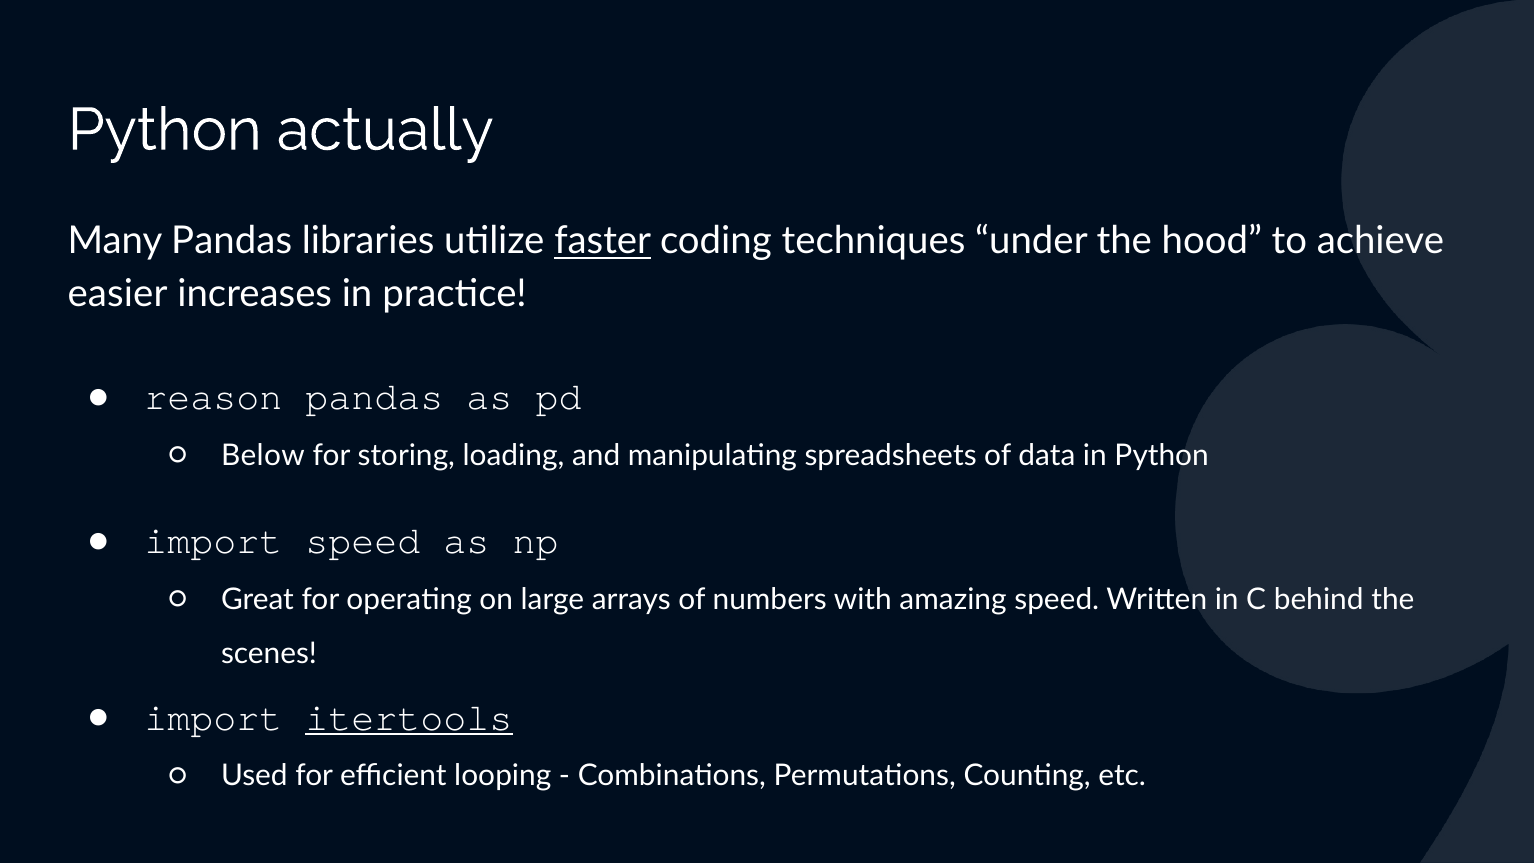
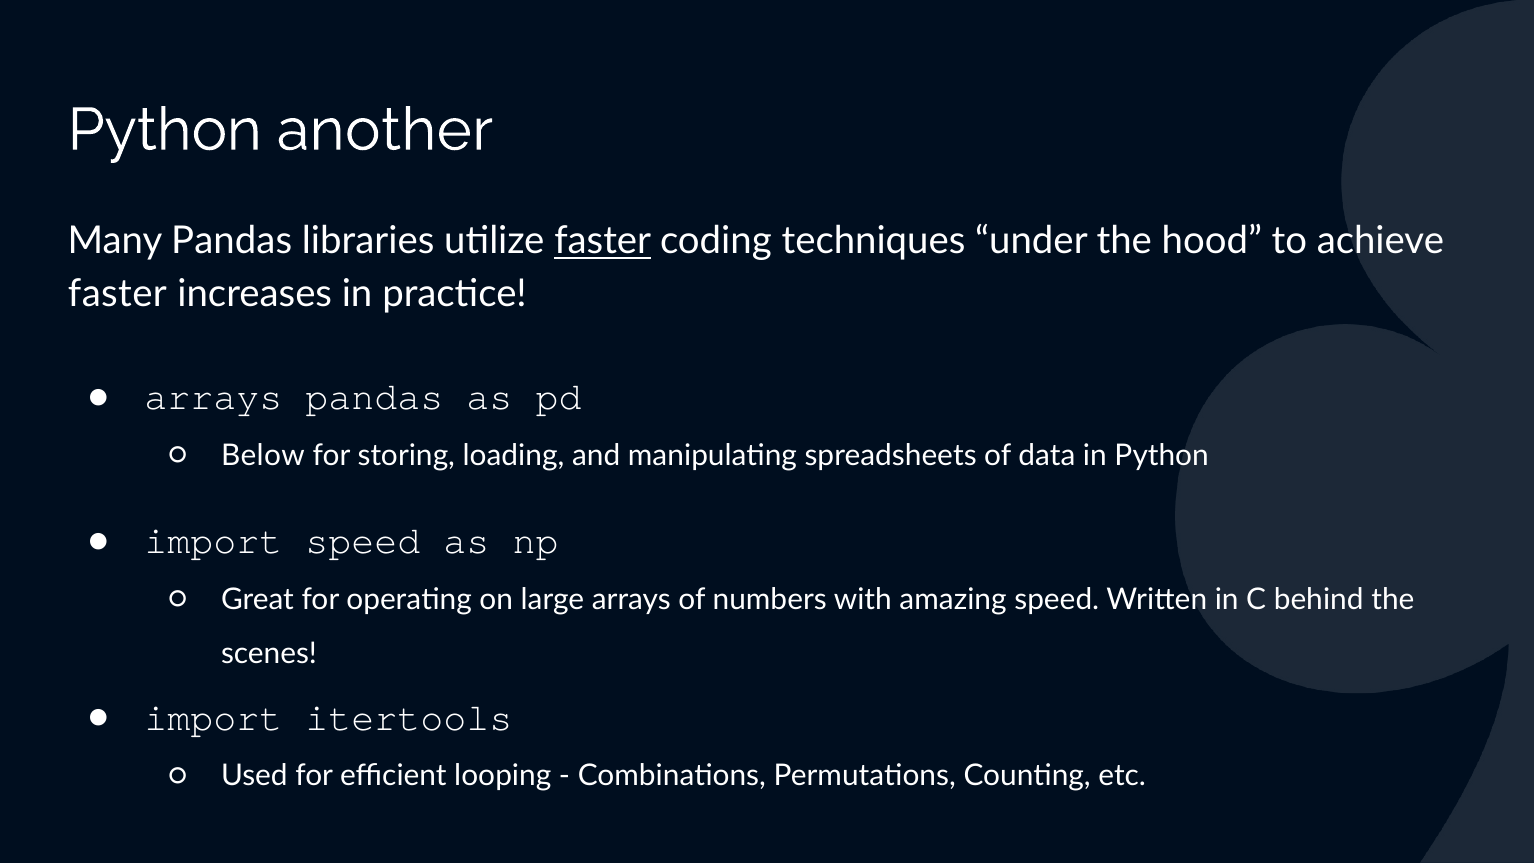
actually: actually -> another (385, 130)
easier: easier -> faster (117, 294)
reason: reason -> arrays (213, 397)
itertools underline: present -> none (409, 718)
